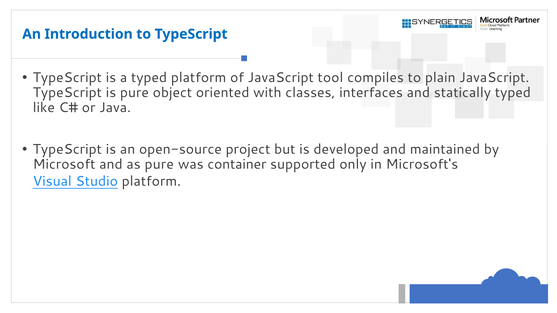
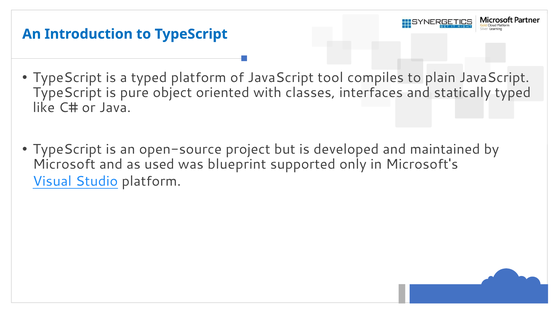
as pure: pure -> used (159, 165)
container: container -> blueprint (237, 165)
